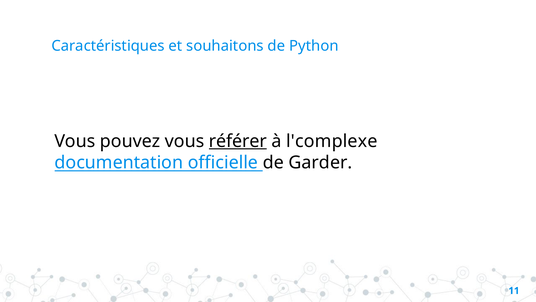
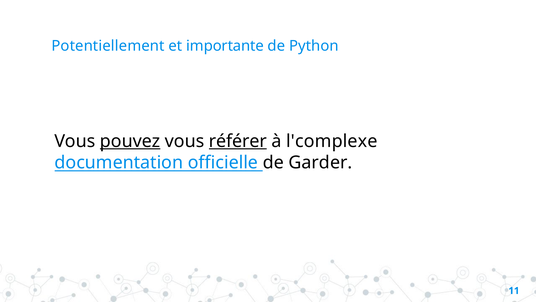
Caractéristiques: Caractéristiques -> Potentiellement (108, 46)
souhaitons: souhaitons -> importante (225, 46)
pouvez underline: none -> present (130, 141)
